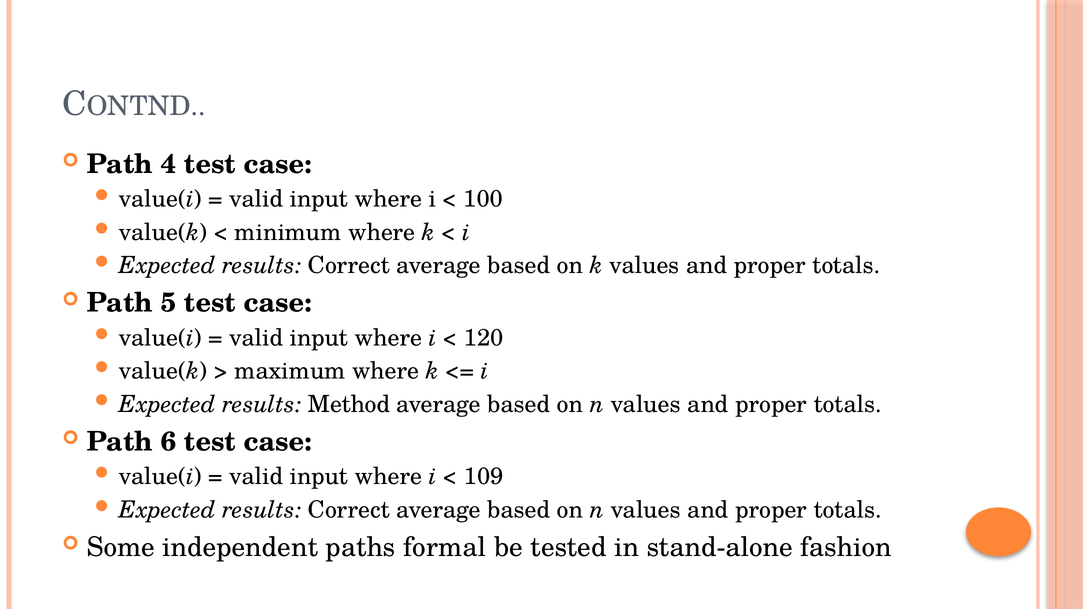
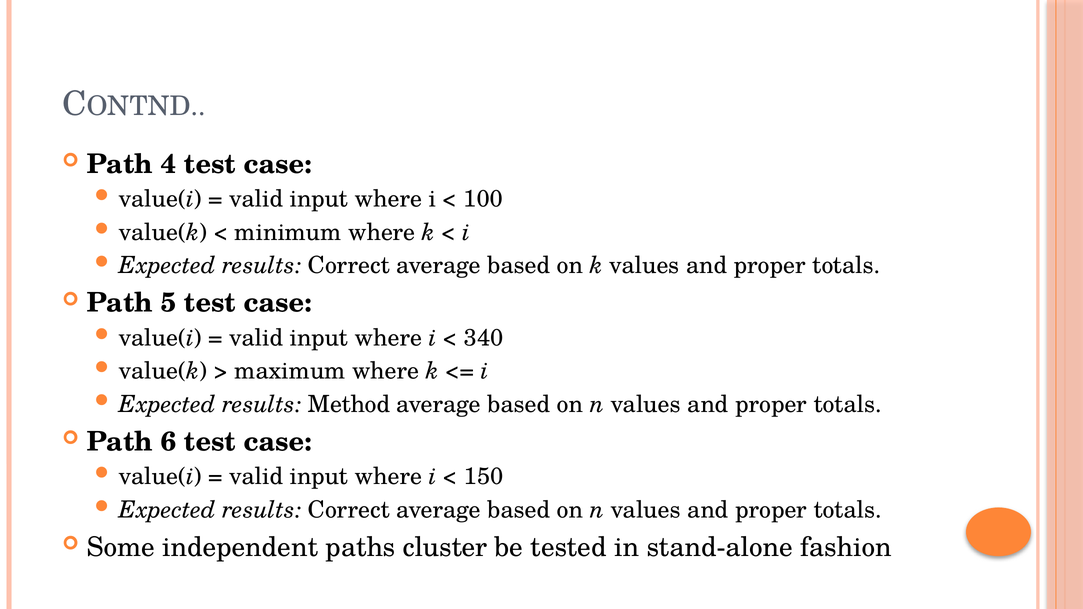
120: 120 -> 340 (484, 338)
109: 109 -> 150 (484, 477)
formal: formal -> cluster (445, 547)
